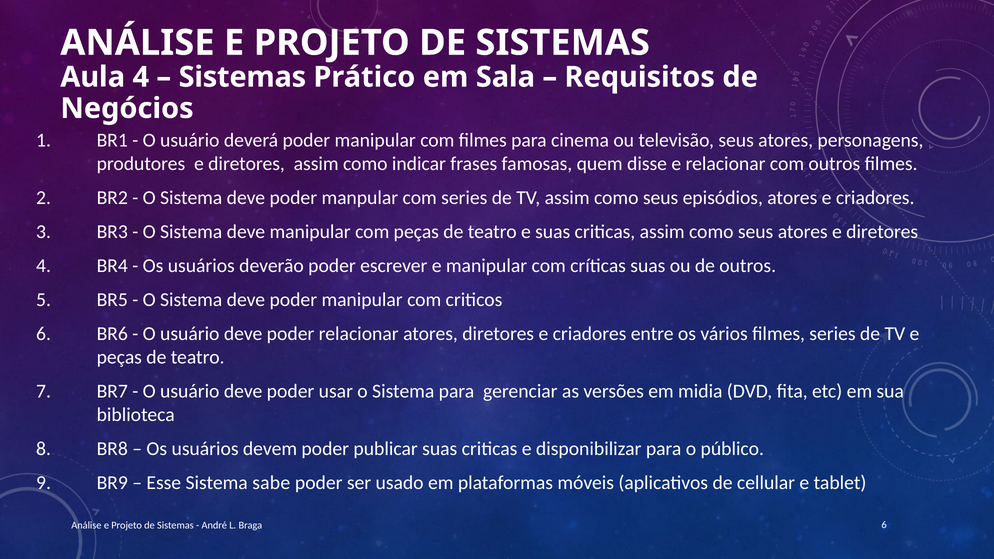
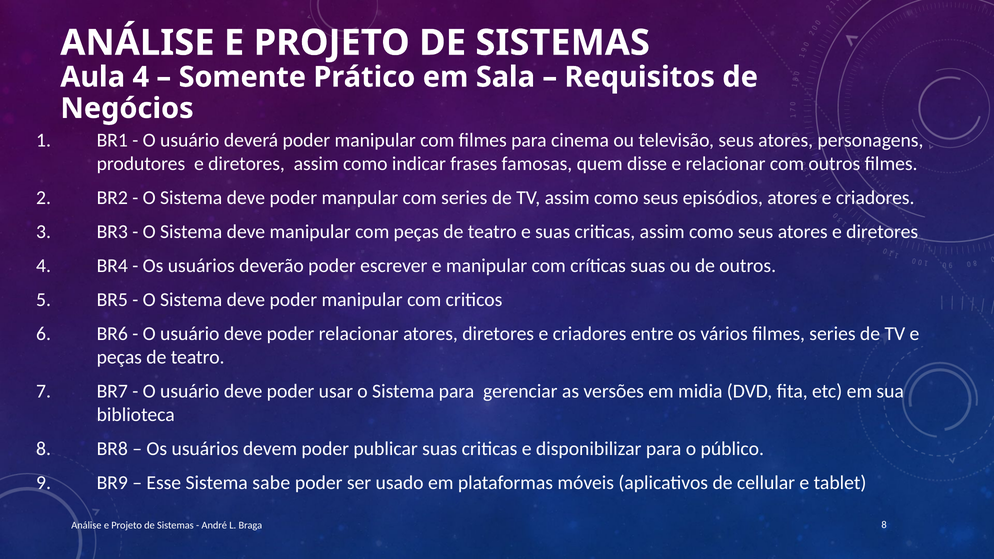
Sistemas: Sistemas -> Somente (242, 77)
Braga 6: 6 -> 8 (884, 525)
